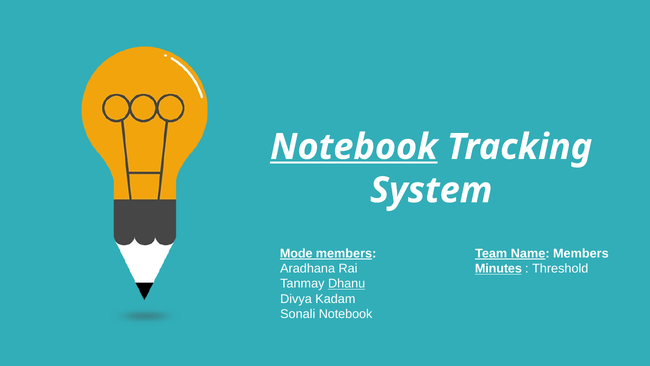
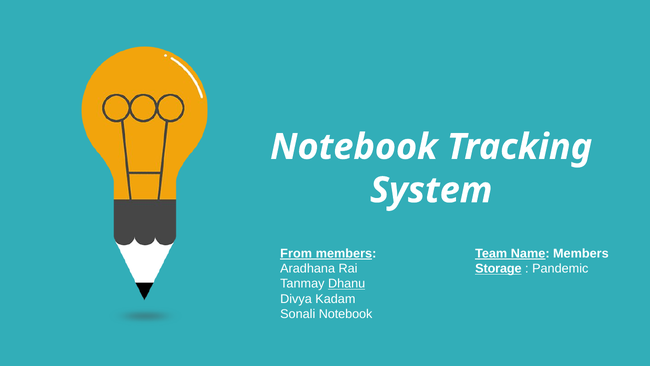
Notebook underline: present -> none (354, 147)
Mode: Mode -> From (296, 253)
Minutes: Minutes -> Storage (498, 268)
Threshold: Threshold -> Pandemic (560, 268)
